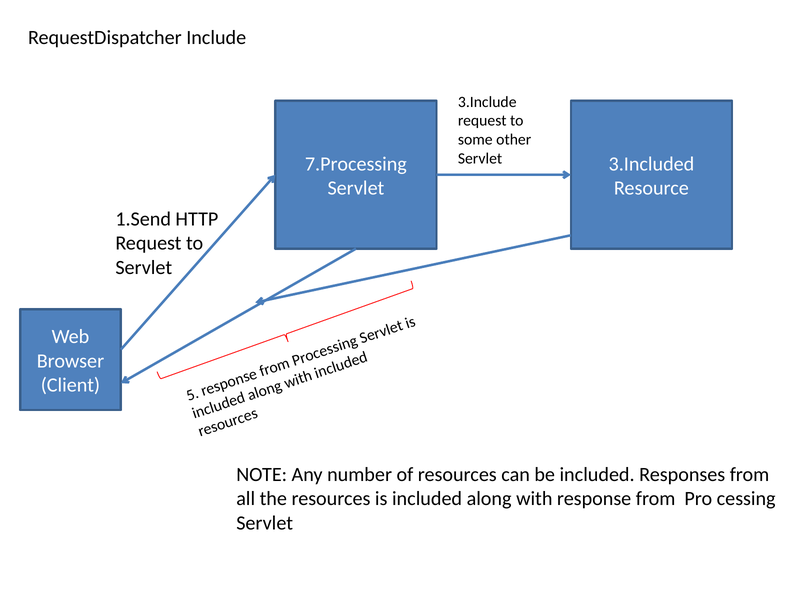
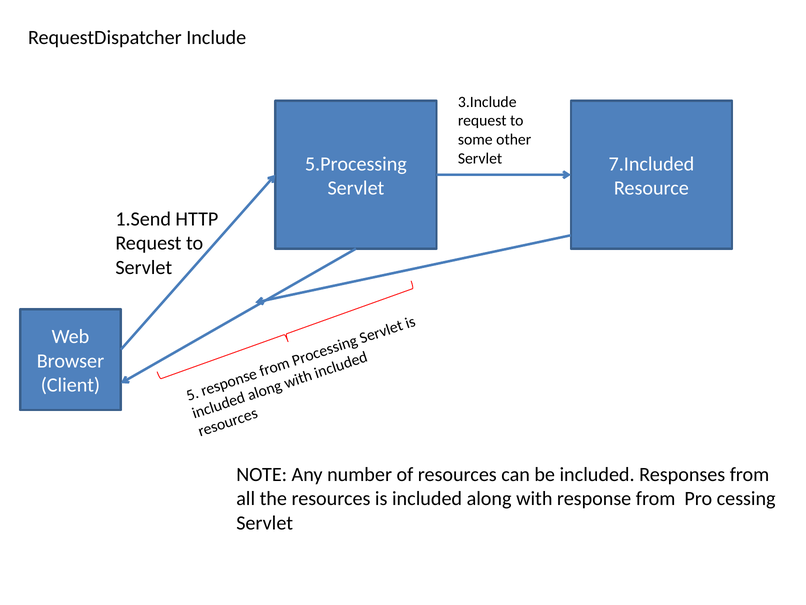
7.Processing: 7.Processing -> 5.Processing (356, 164)
3.Included: 3.Included -> 7.Included (651, 164)
